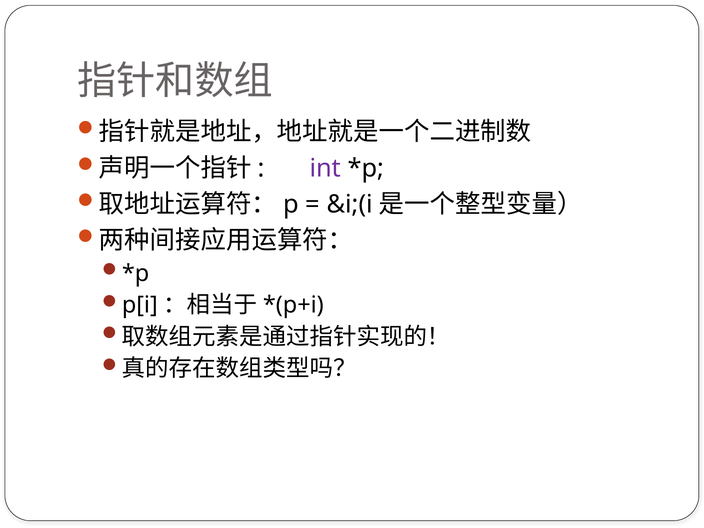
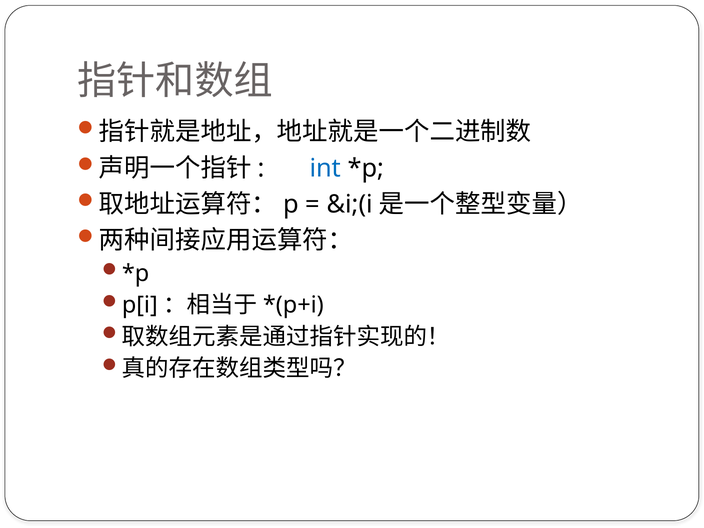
int colour: purple -> blue (325, 168)
